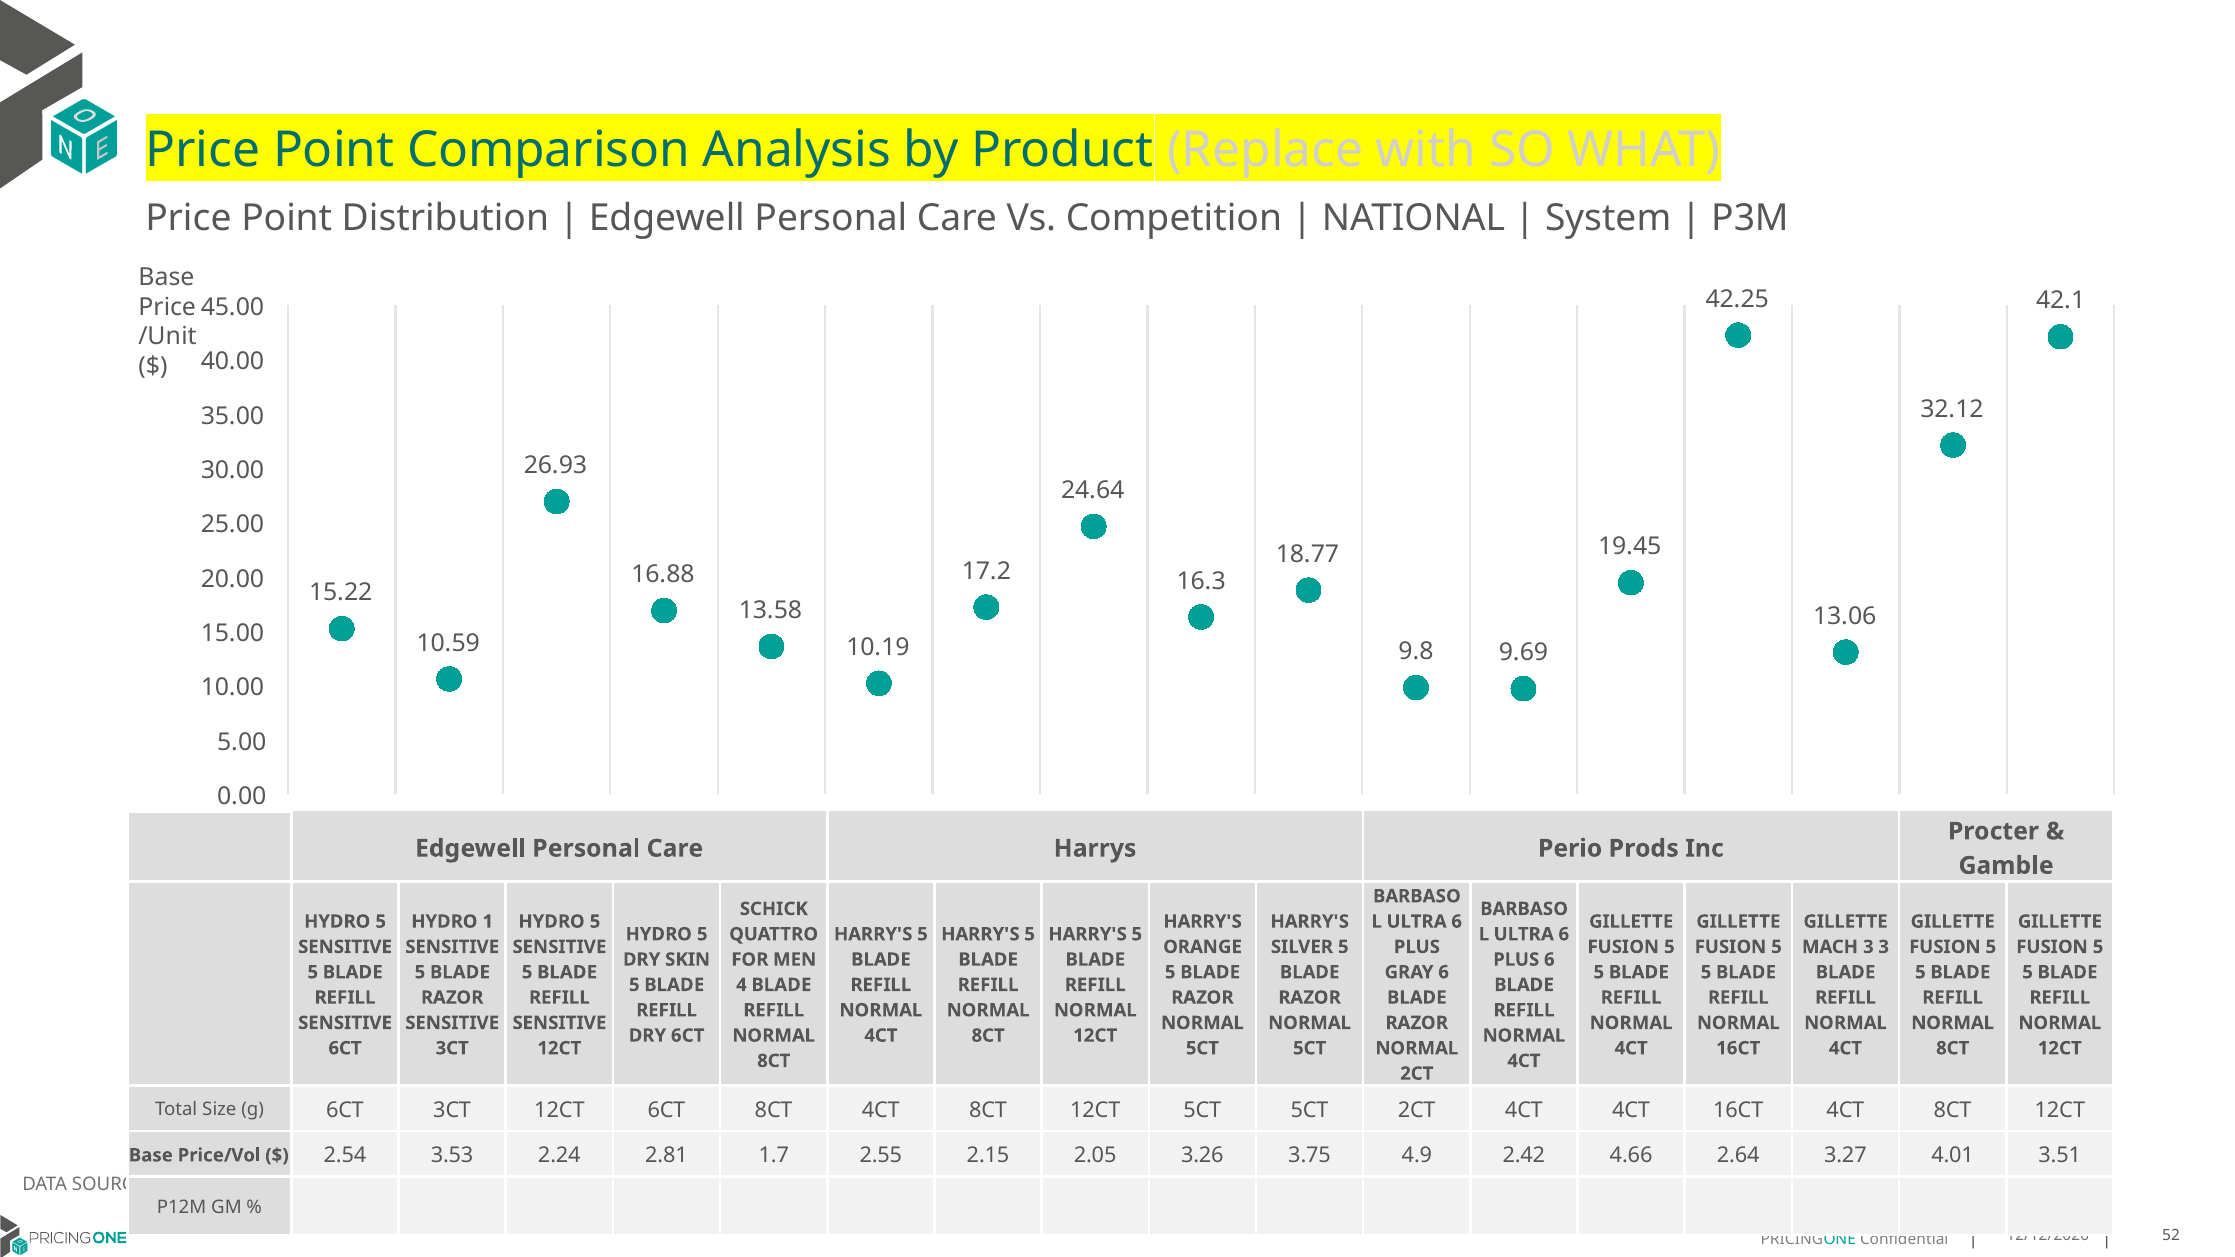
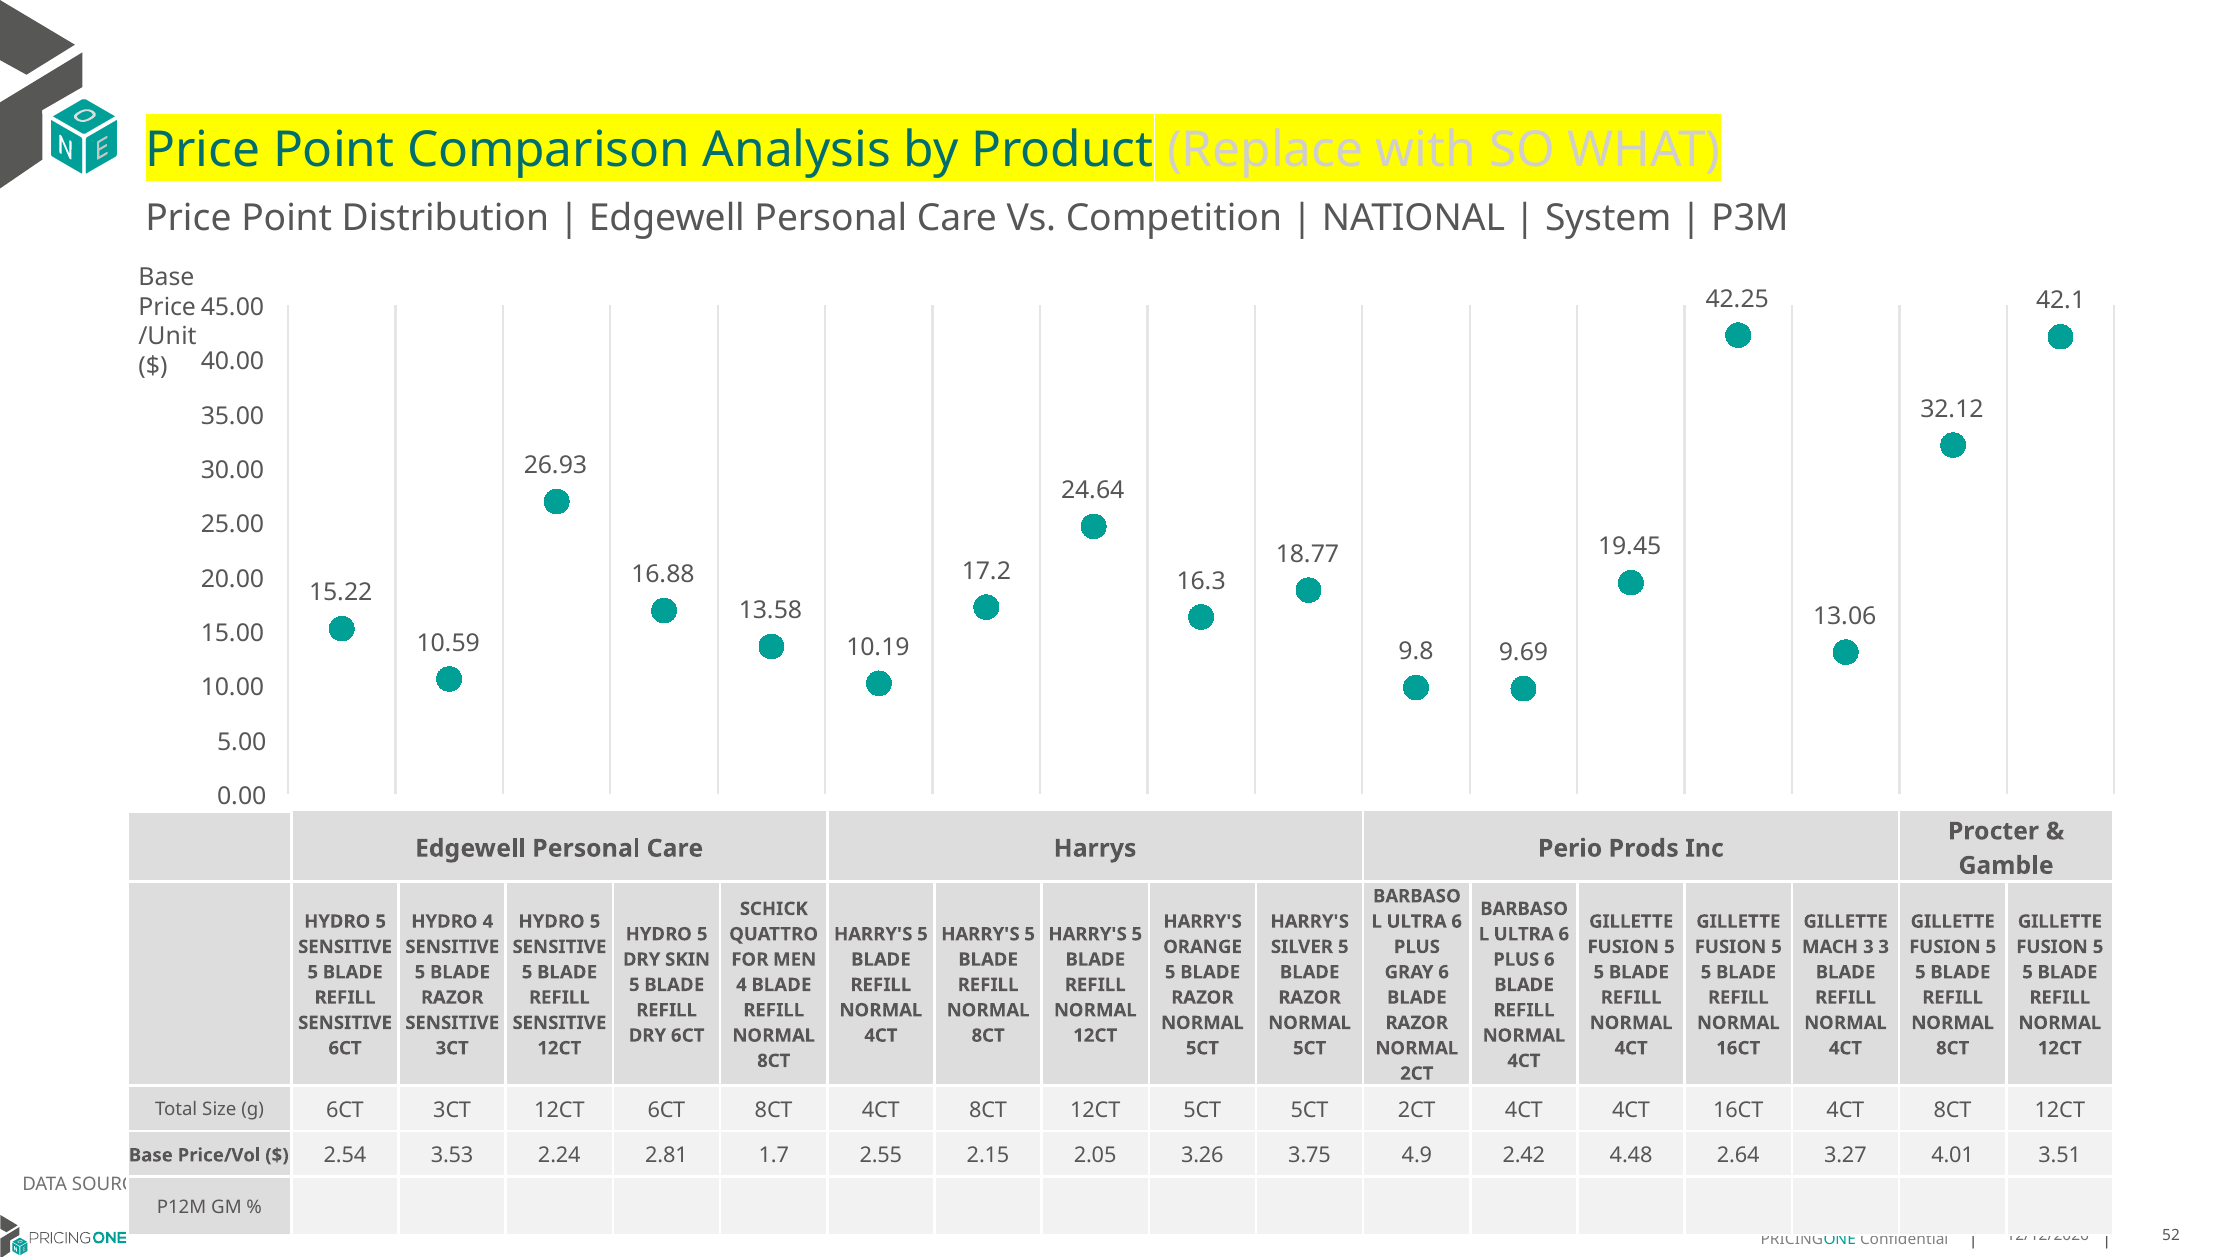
HYDRO 1: 1 -> 4 (488, 922)
4.66: 4.66 -> 4.48 (1631, 1156)
